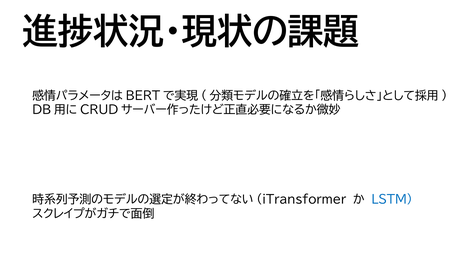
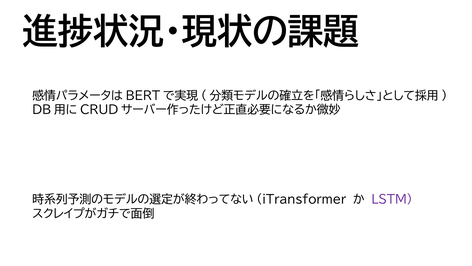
LSTM colour: blue -> purple (392, 199)
